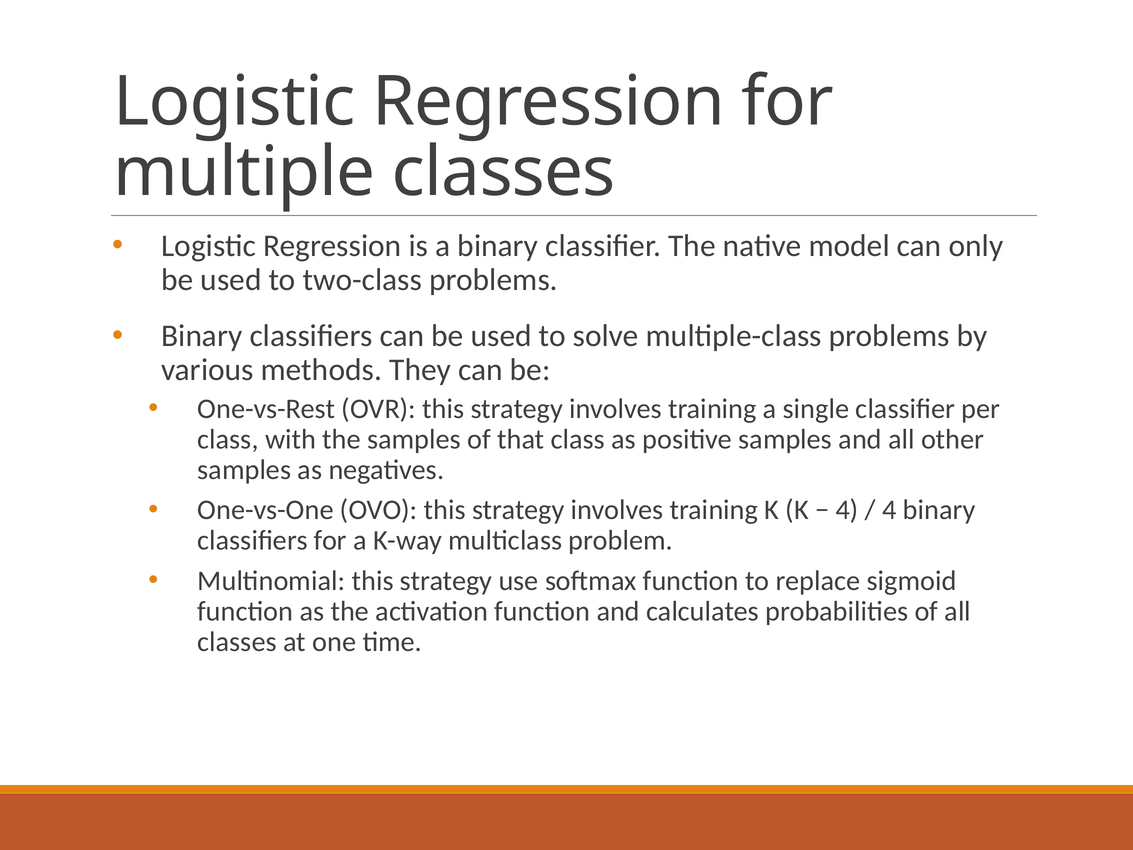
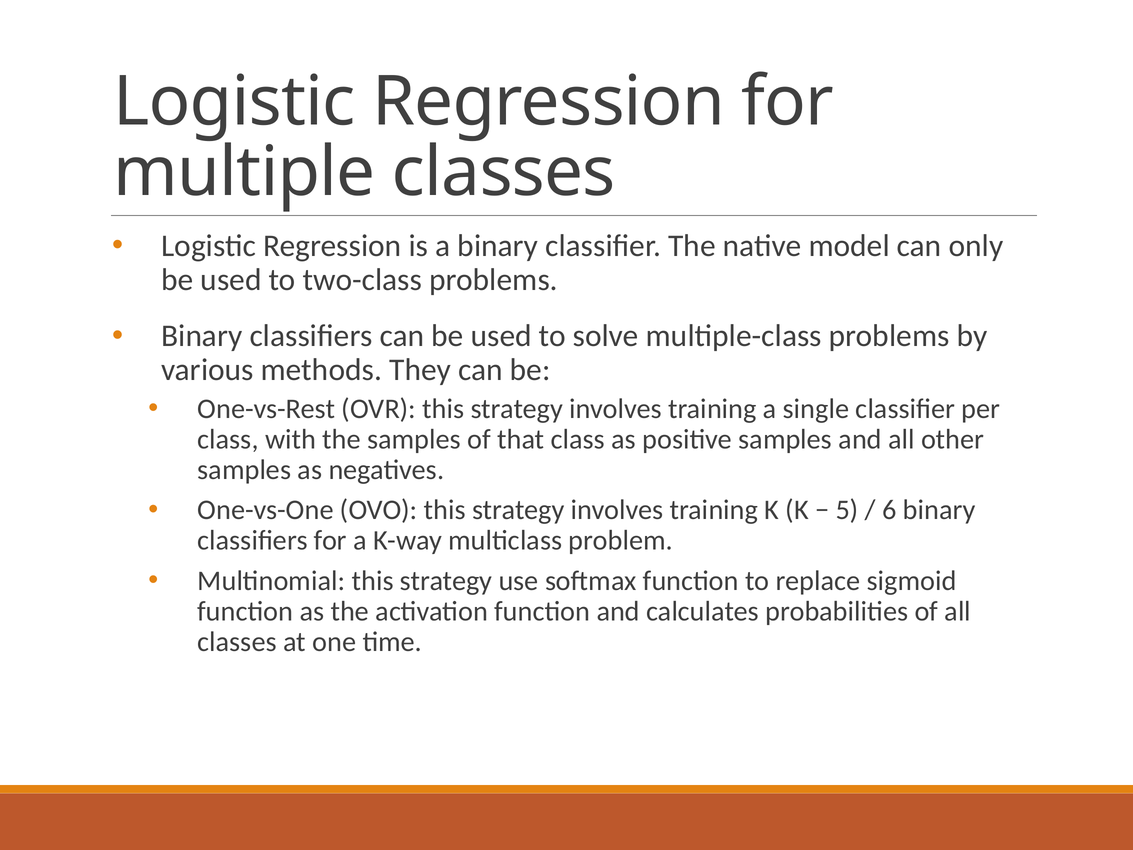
4: 4 -> 5 (847, 510)
4: 4 -> 6 (889, 510)
